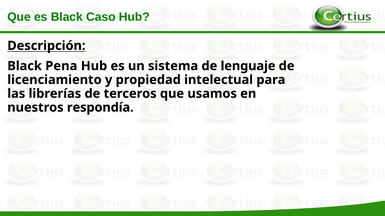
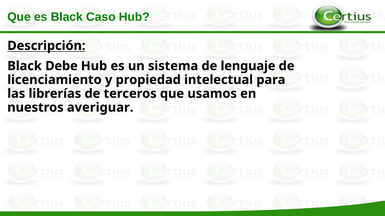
Pena: Pena -> Debe (61, 66)
respondía: respondía -> averiguar (100, 108)
